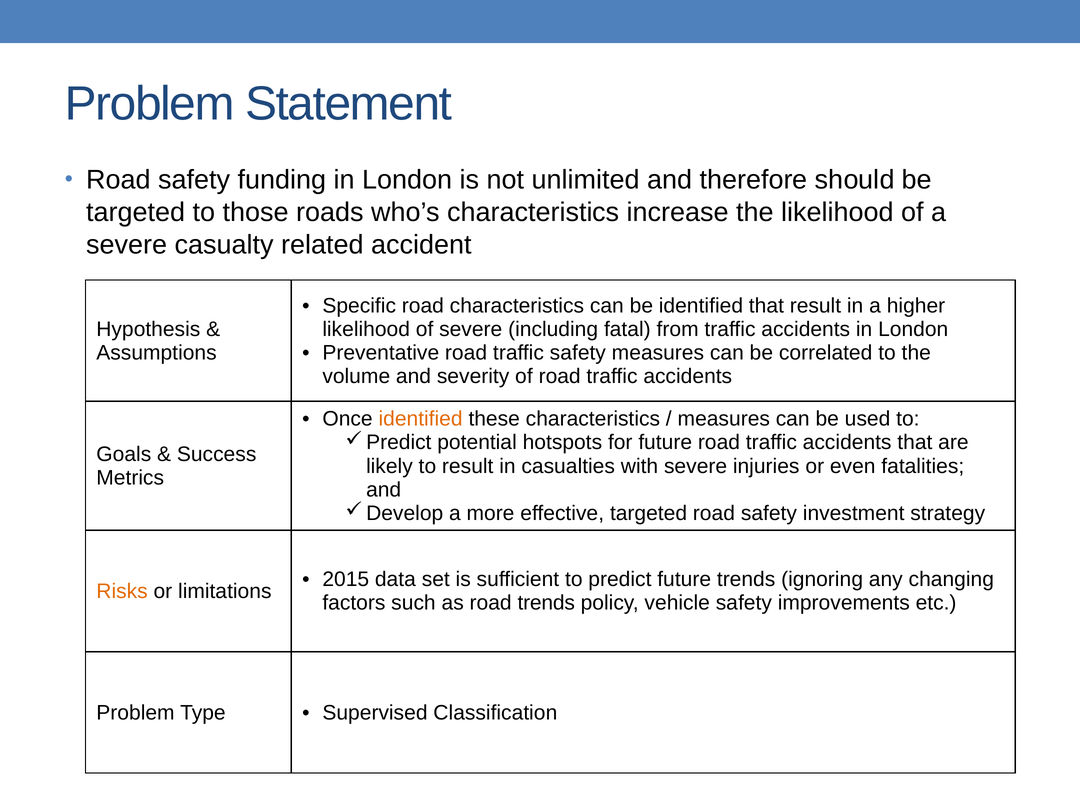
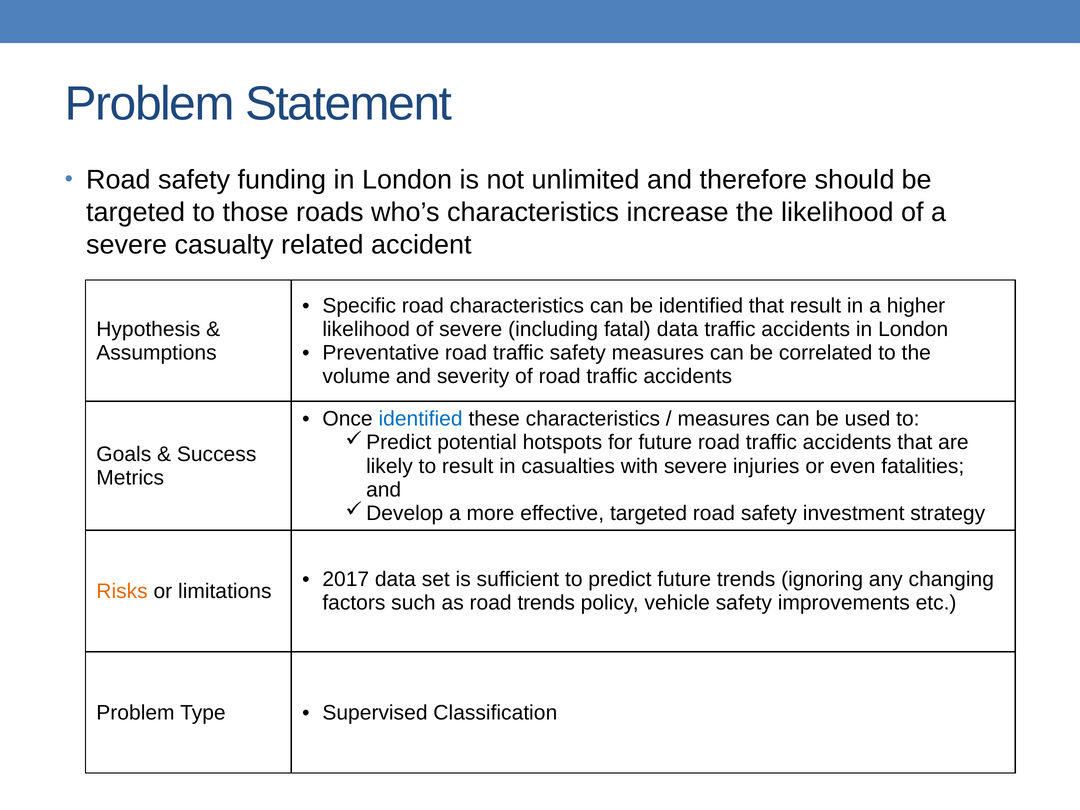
fatal from: from -> data (678, 329)
identified colour: orange -> blue (421, 419)
2015: 2015 -> 2017 (346, 579)
